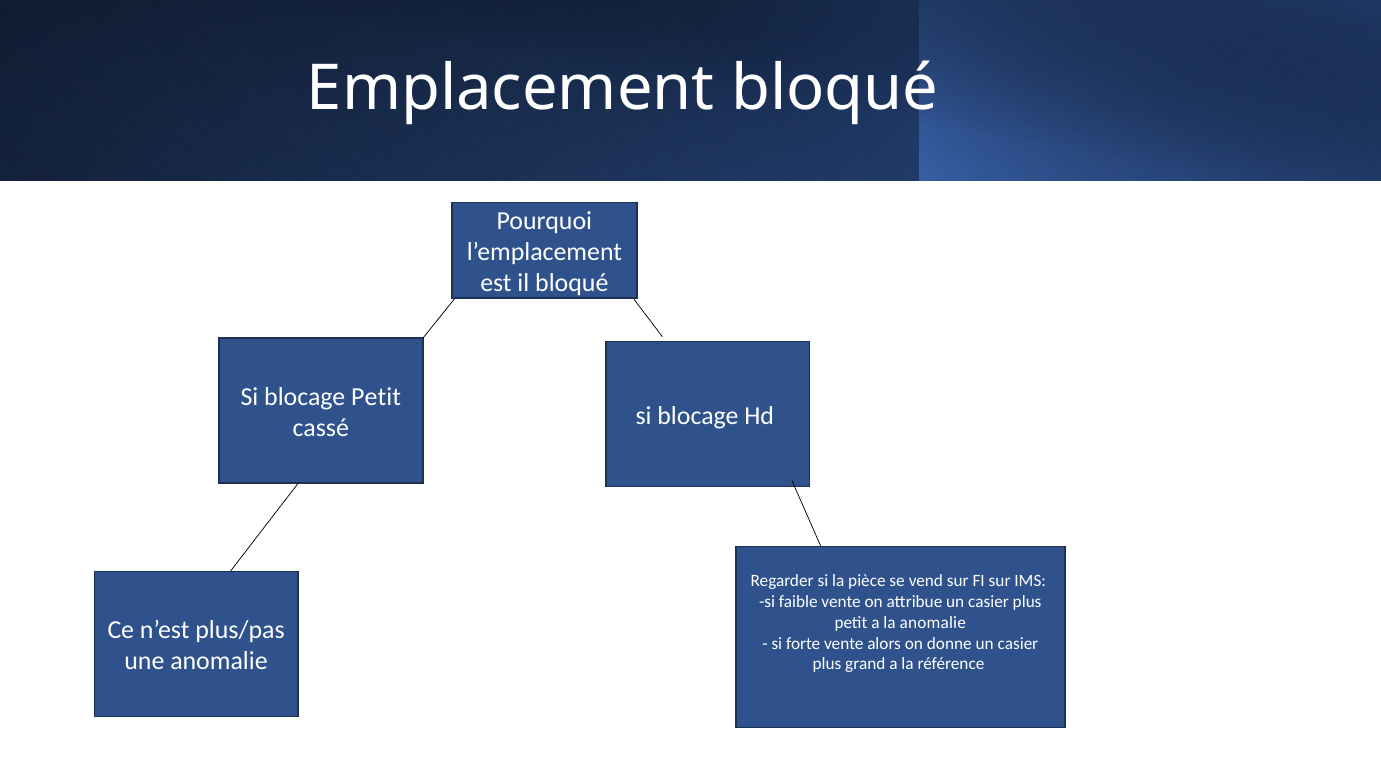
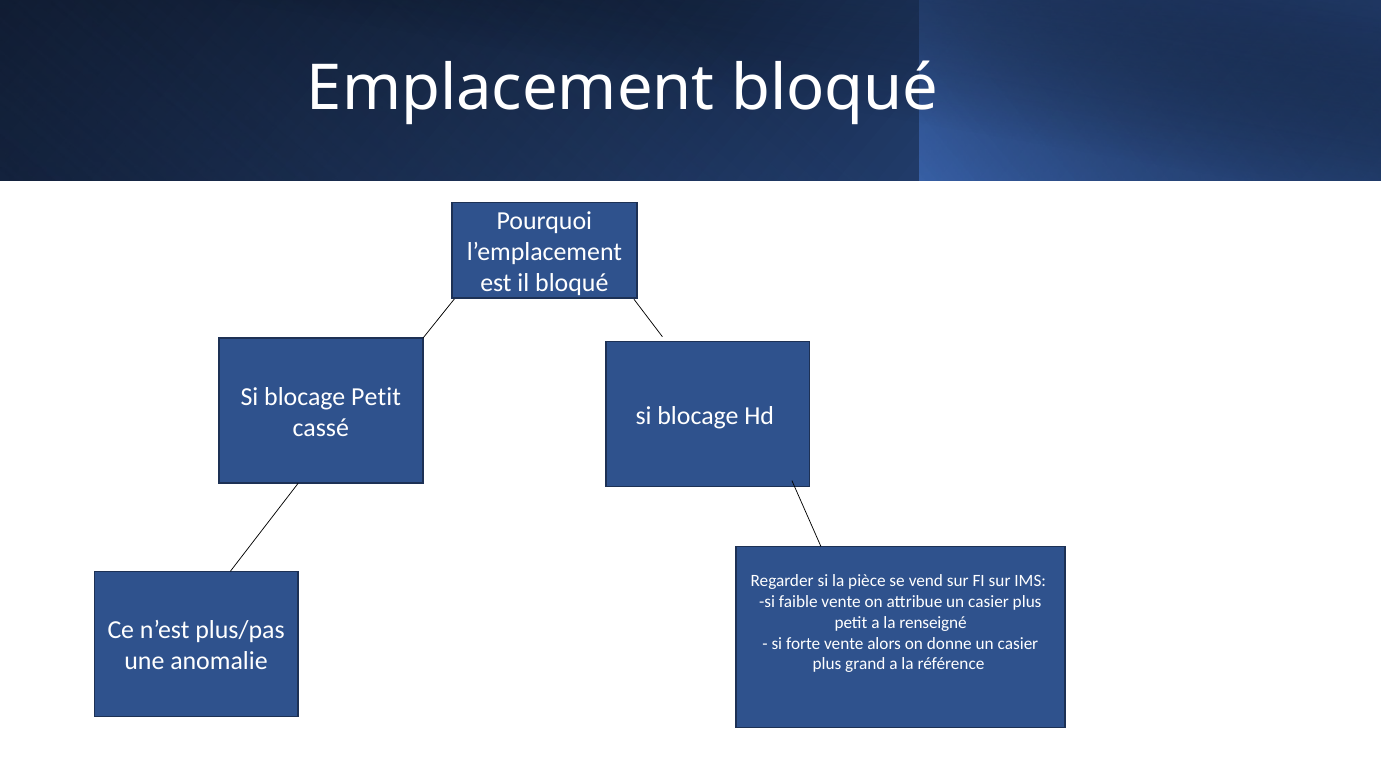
la anomalie: anomalie -> renseigné (933, 623)
